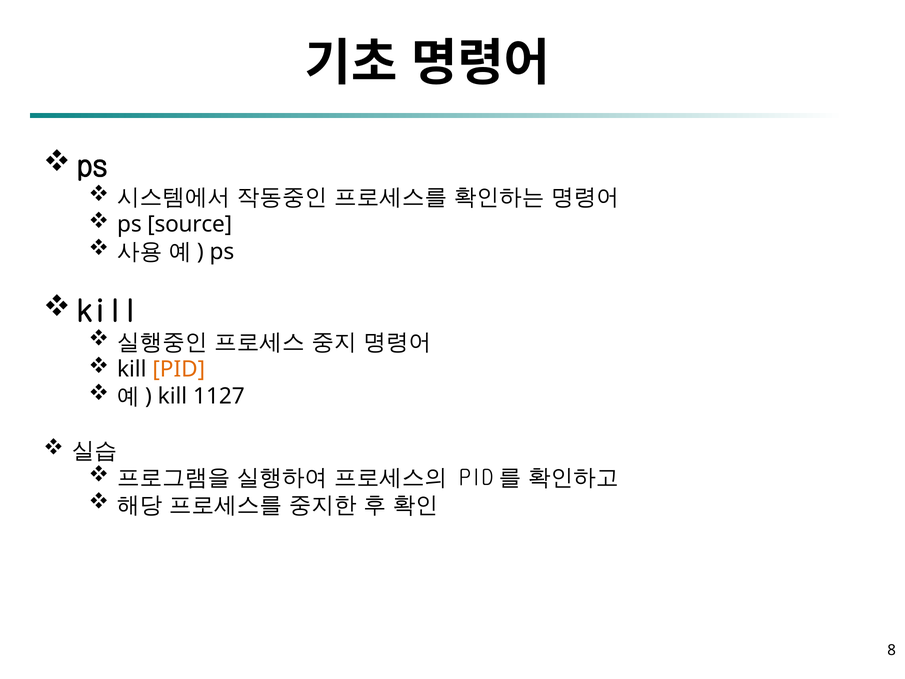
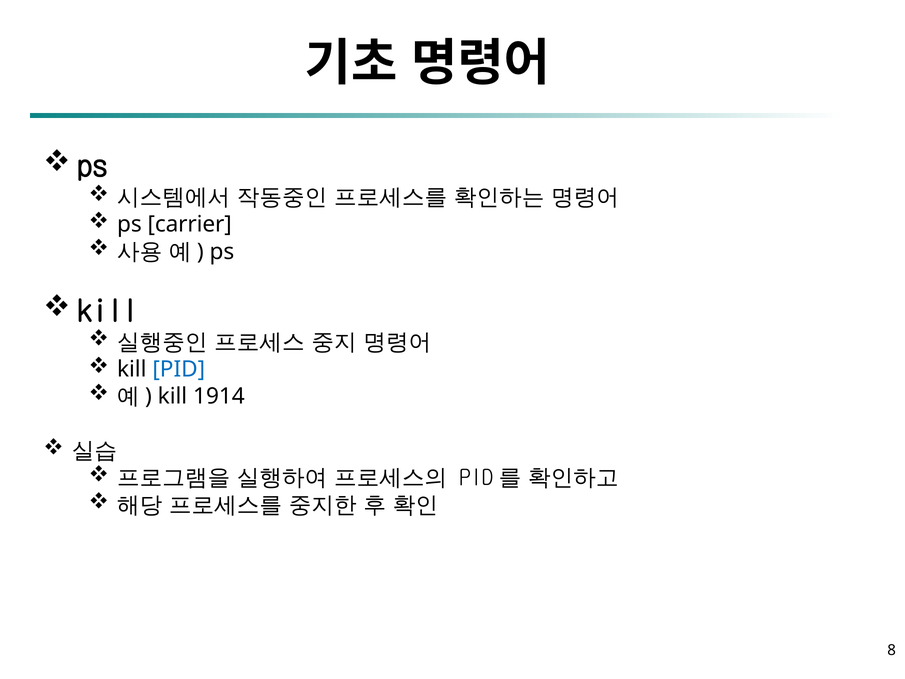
source: source -> carrier (190, 224)
PID colour: orange -> blue (179, 369)
1127: 1127 -> 1914 (219, 396)
